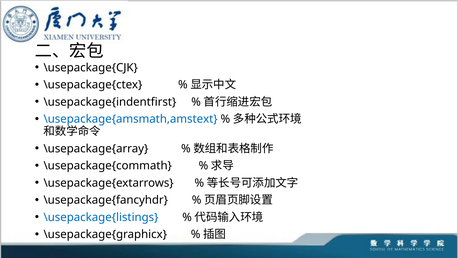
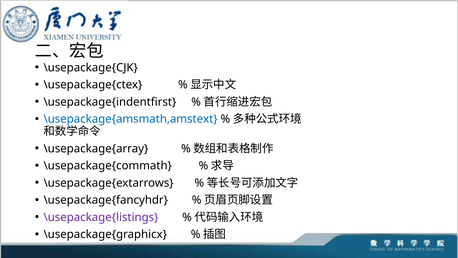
\usepackage{listings colour: blue -> purple (101, 217)
